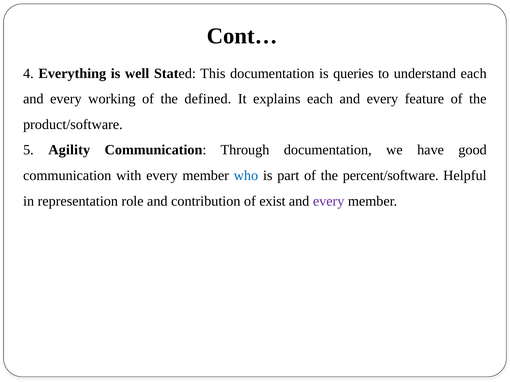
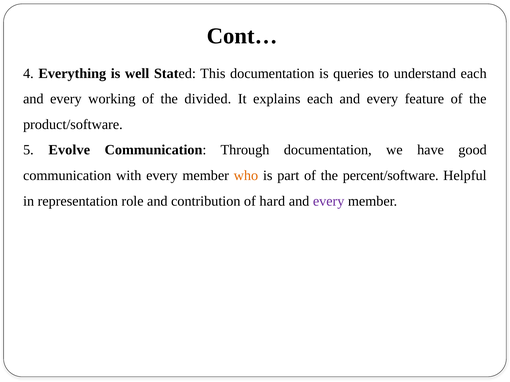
defined: defined -> divided (208, 99)
Agility: Agility -> Evolve (69, 150)
who colour: blue -> orange (246, 176)
exist: exist -> hard (272, 201)
